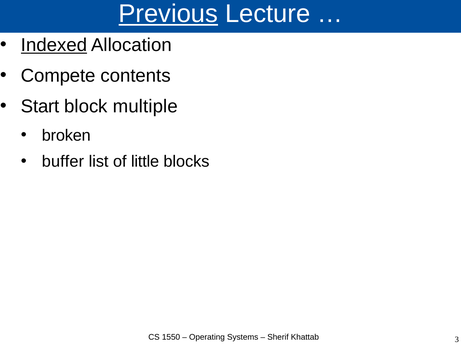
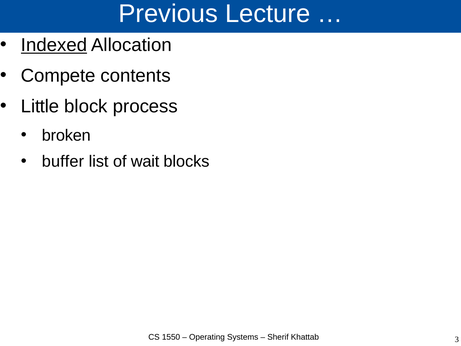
Previous underline: present -> none (168, 14)
Start: Start -> Little (40, 106)
multiple: multiple -> process (145, 106)
little: little -> wait (145, 161)
